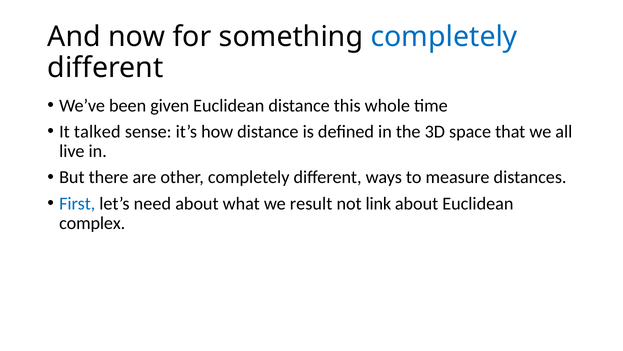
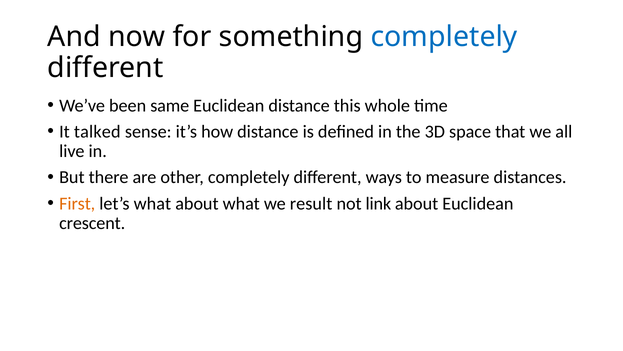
given: given -> same (170, 105)
First colour: blue -> orange (77, 203)
let’s need: need -> what (152, 203)
complex: complex -> crescent (92, 223)
